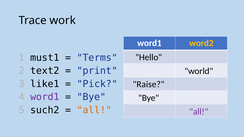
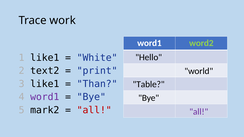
word2 colour: yellow -> light green (201, 43)
1 must1: must1 -> like1 (45, 58)
Terms: Terms -> White (97, 58)
Pick: Pick -> Than (97, 84)
Raise: Raise -> Table (149, 84)
such2: such2 -> mark2 (45, 110)
all colour: orange -> red (94, 110)
